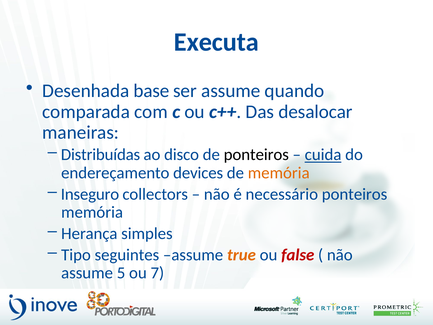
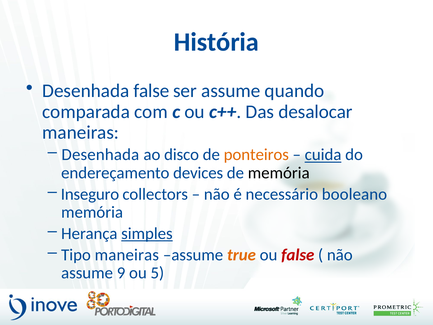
Executa: Executa -> História (216, 42)
Desenhada base: base -> false (151, 91)
Distribuídas: Distribuídas -> Desenhada (100, 155)
ponteiros colour: black -> orange (256, 155)
memória colour: orange -> black (279, 173)
necessário ponteiros: ponteiros -> booleano (354, 194)
simples underline: none -> present (147, 233)
Tipo seguintes: seguintes -> maneiras (127, 255)
5: 5 -> 9 (121, 273)
7: 7 -> 5 (157, 273)
